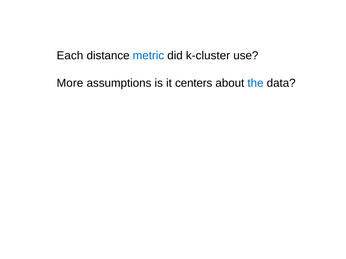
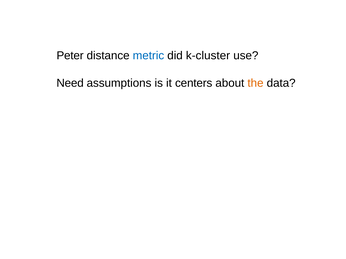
Each: Each -> Peter (70, 56)
More: More -> Need (70, 83)
the colour: blue -> orange (256, 83)
